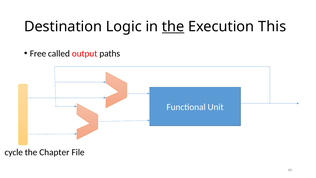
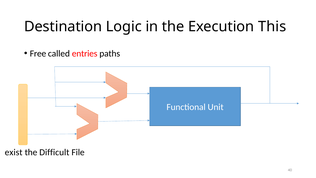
the underline: present -> none (173, 27)
output: output -> entries (85, 53)
cycle: cycle -> exist (14, 152)
Chapter: Chapter -> Difficult (54, 152)
